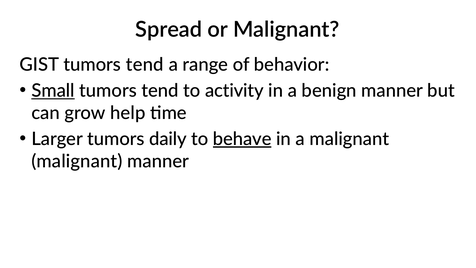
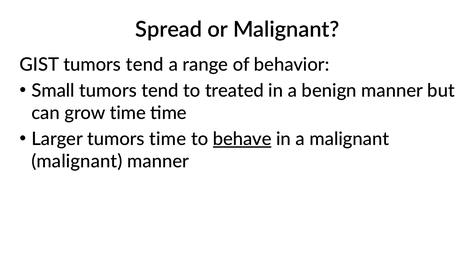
Small underline: present -> none (53, 91)
activity: activity -> treated (234, 91)
grow help: help -> time (128, 113)
tumors daily: daily -> time (168, 139)
